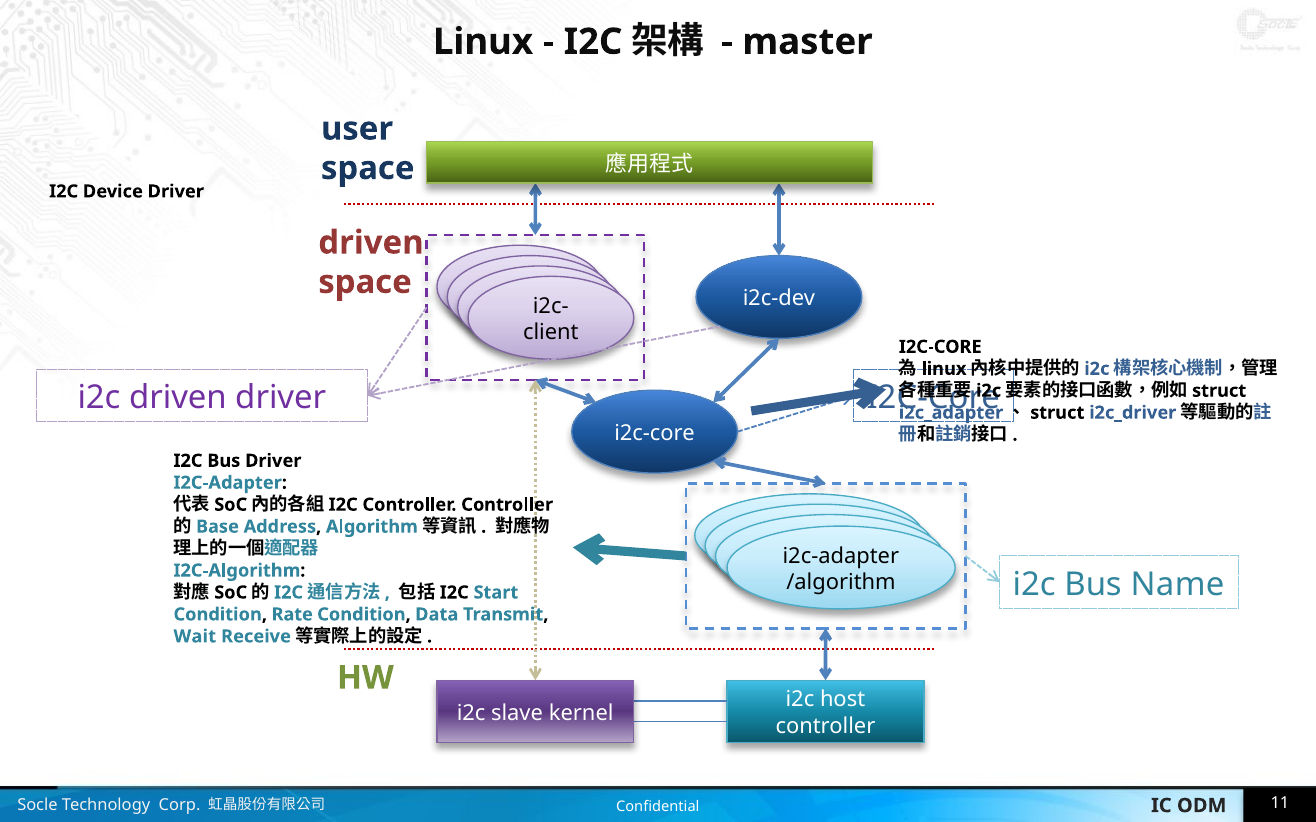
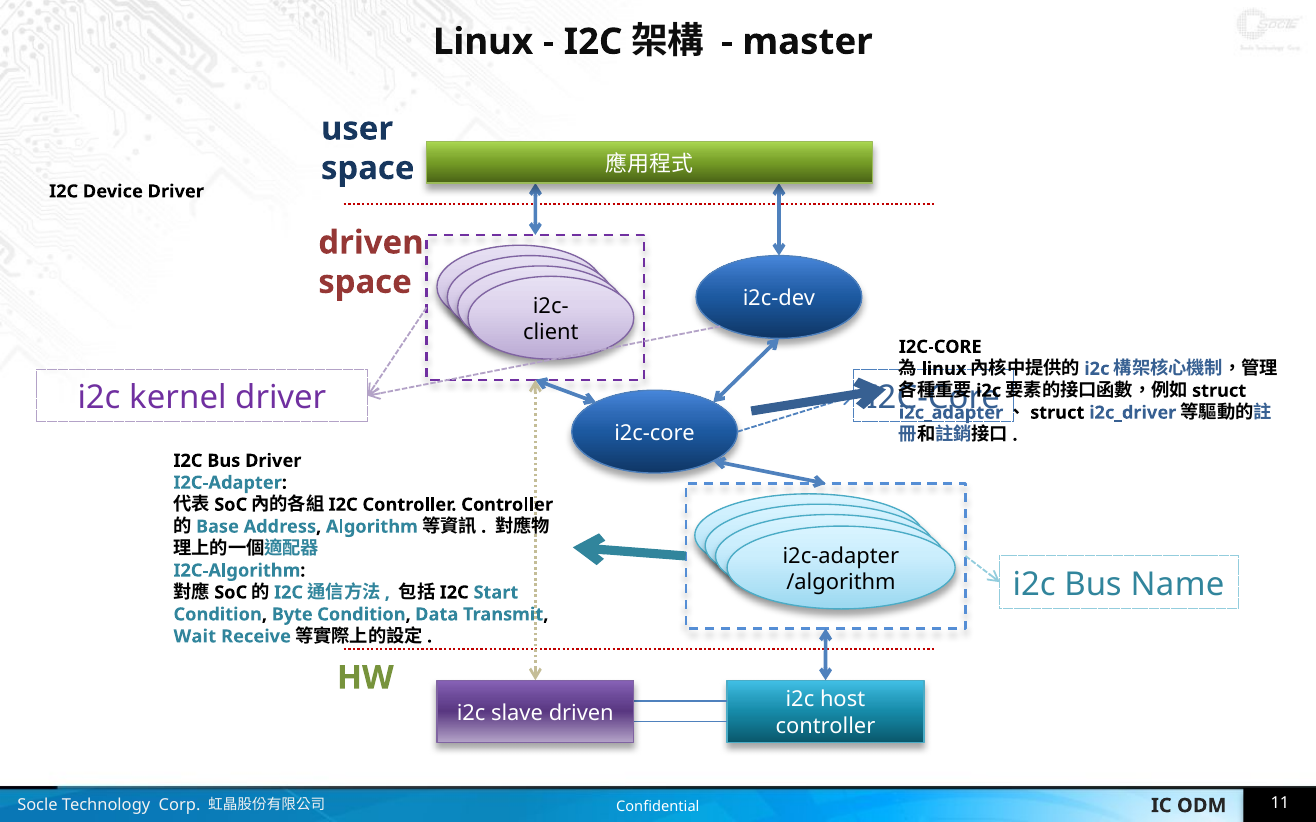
i2c driven: driven -> kernel (178, 398)
Rate: Rate -> Byte (292, 615)
slave kernel: kernel -> driven (581, 713)
